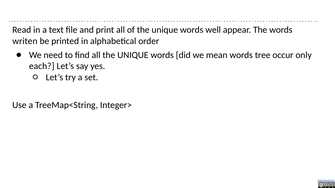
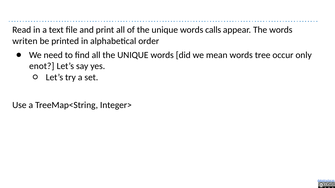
well: well -> calls (213, 30)
each: each -> enot (42, 66)
